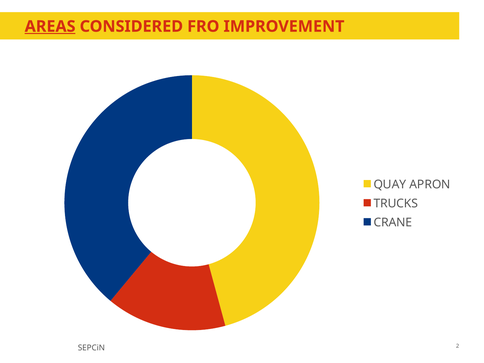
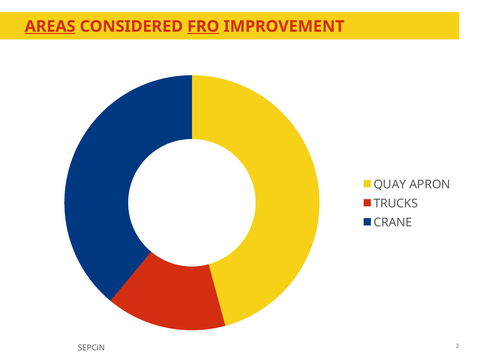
FRO underline: none -> present (203, 26)
